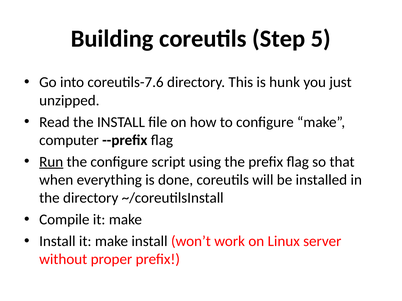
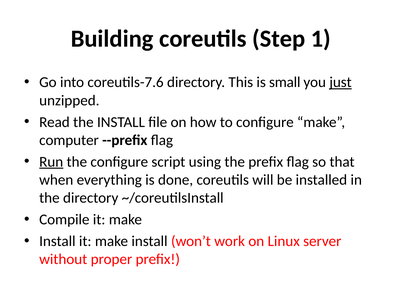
5: 5 -> 1 (321, 39)
hunk: hunk -> small (285, 82)
just underline: none -> present (341, 82)
